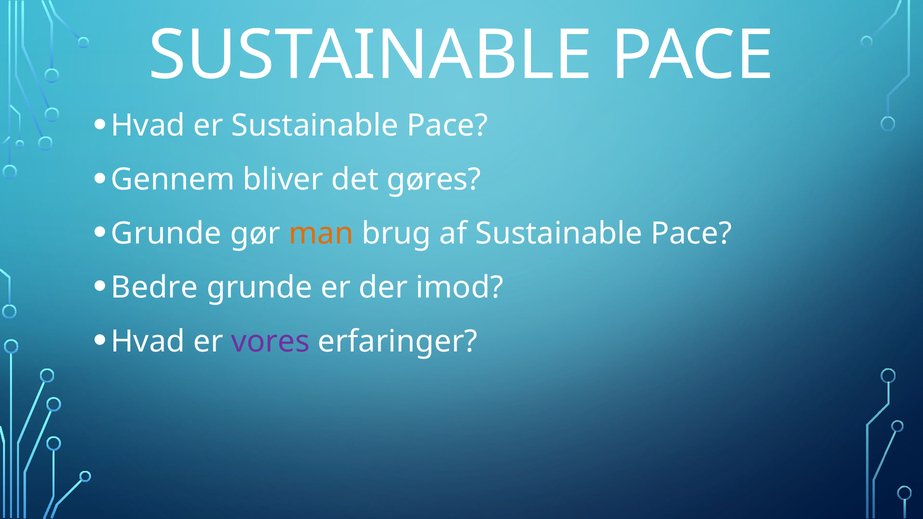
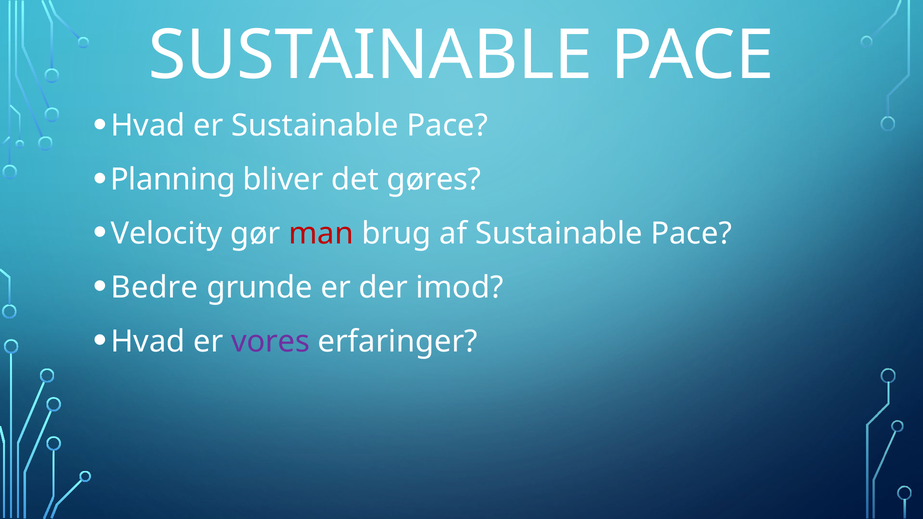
Gennem: Gennem -> Planning (173, 180)
Grunde: Grunde -> Velocity (166, 234)
man colour: orange -> red (321, 234)
